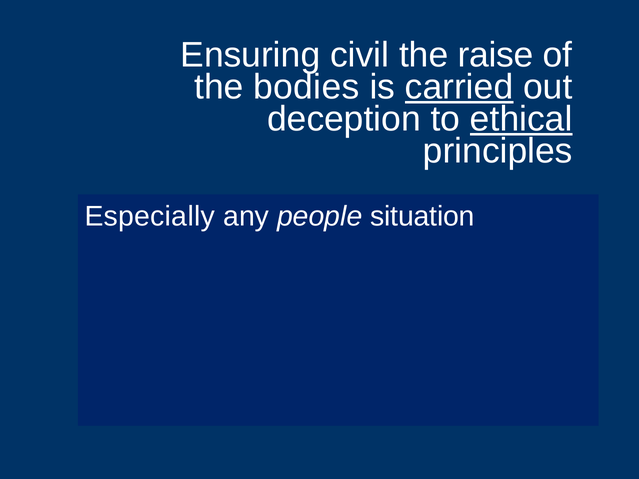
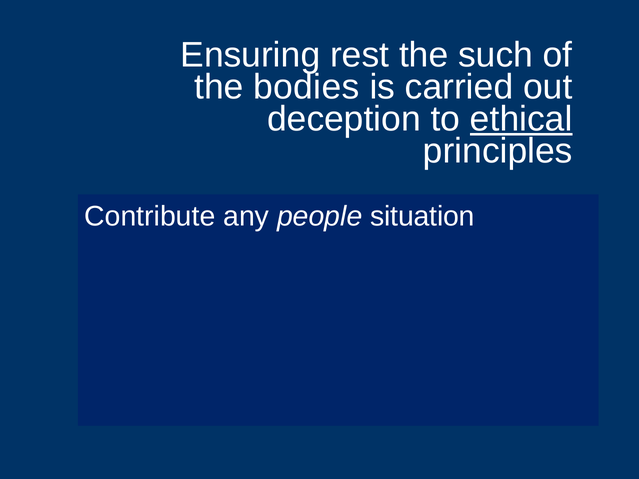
civil: civil -> rest (360, 55)
raise: raise -> such (496, 55)
carried underline: present -> none (459, 87)
Especially: Especially -> Contribute (150, 217)
